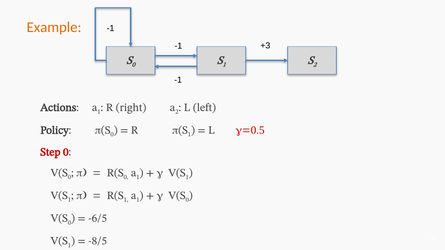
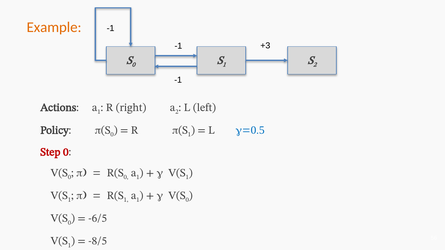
g=0.5 colour: red -> blue (250, 130)
